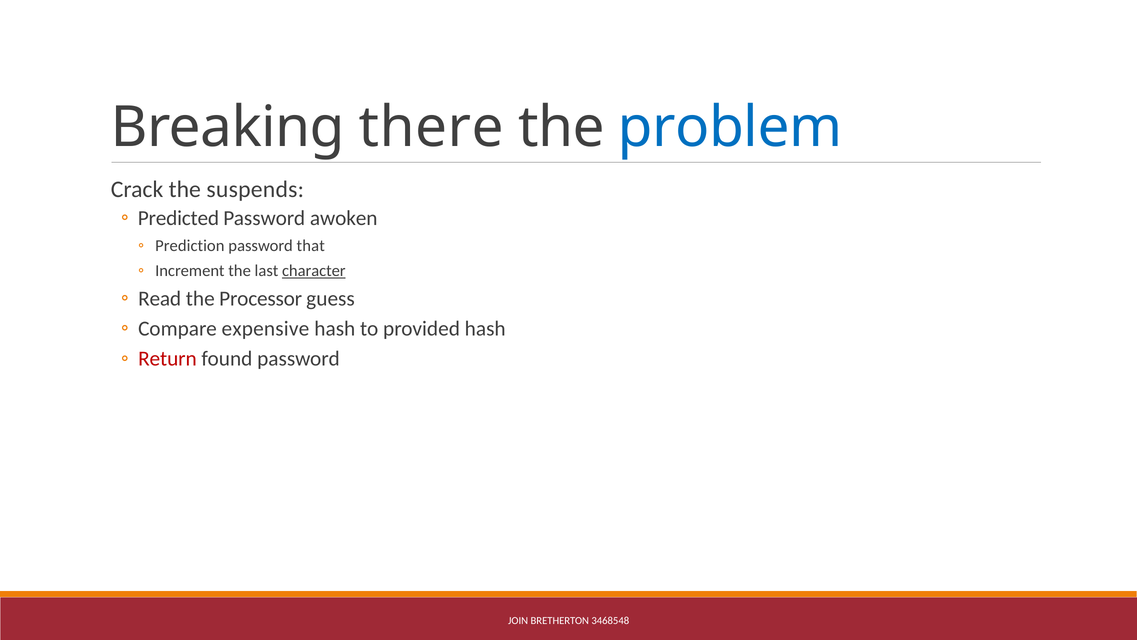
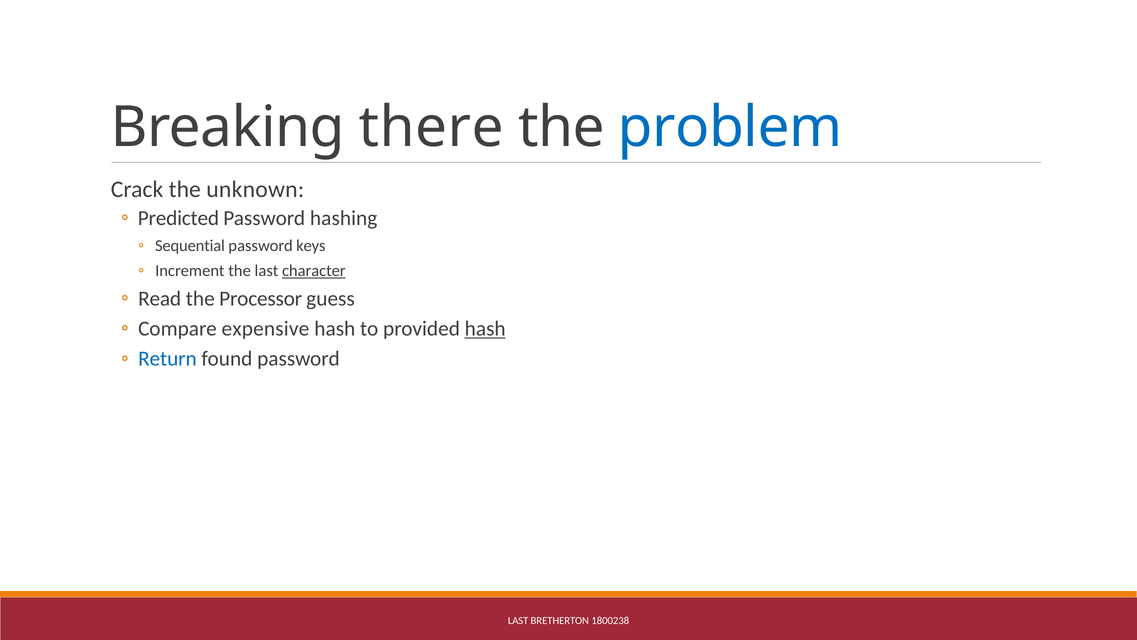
suspends: suspends -> unknown (255, 189)
awoken: awoken -> hashing (344, 218)
Prediction: Prediction -> Sequential (190, 246)
that: that -> keys (311, 246)
hash underline: none -> present (485, 329)
Return colour: red -> blue (167, 359)
JOIN: JOIN -> LAST (518, 620)
3468548: 3468548 -> 1800238 (610, 620)
